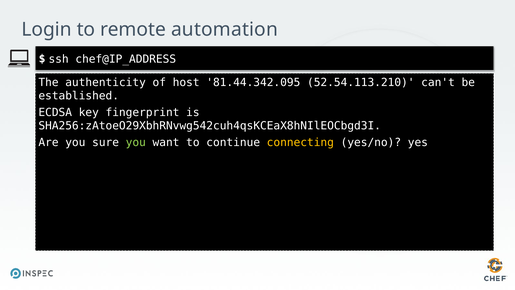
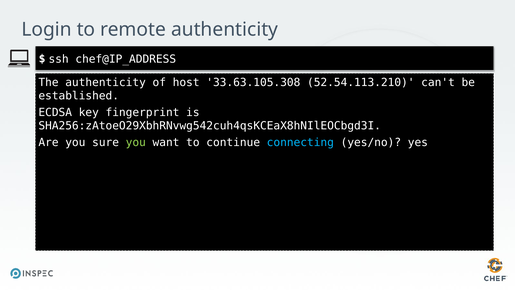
remote automation: automation -> authenticity (225, 30)
81.44.342.095: 81.44.342.095 -> 33.63.105.308 (253, 82)
connecting colour: yellow -> light blue (300, 142)
